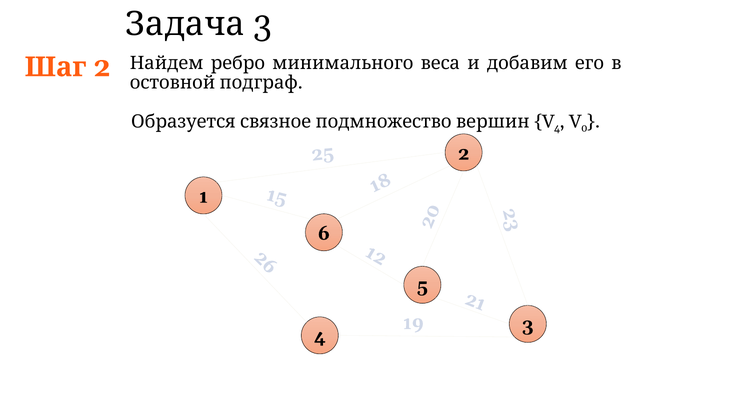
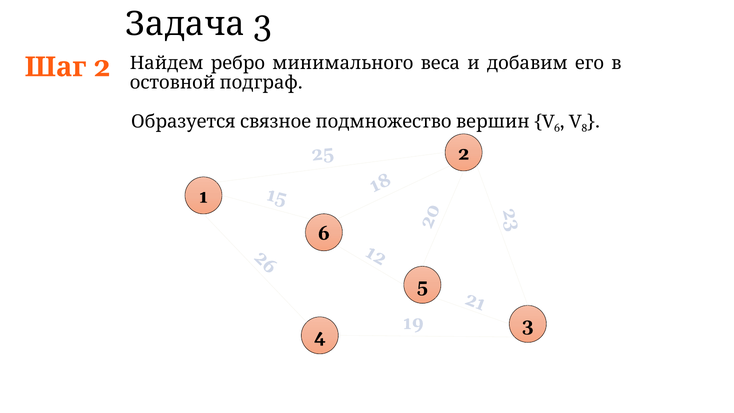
4: 4 -> 6 (557, 128)
0: 0 -> 8 (584, 128)
